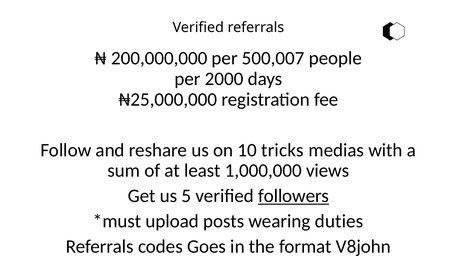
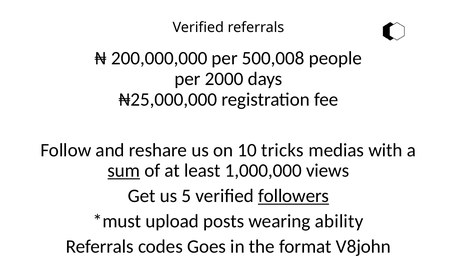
500,007: 500,007 -> 500,008 (273, 58)
sum underline: none -> present (124, 171)
duties: duties -> ability (339, 221)
